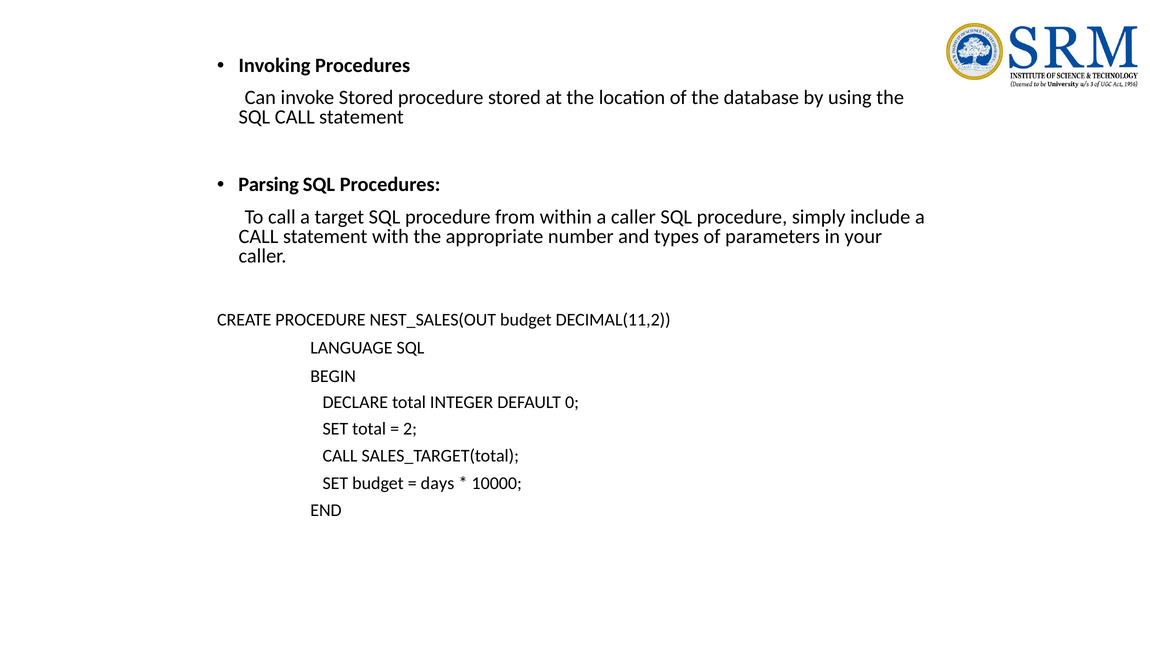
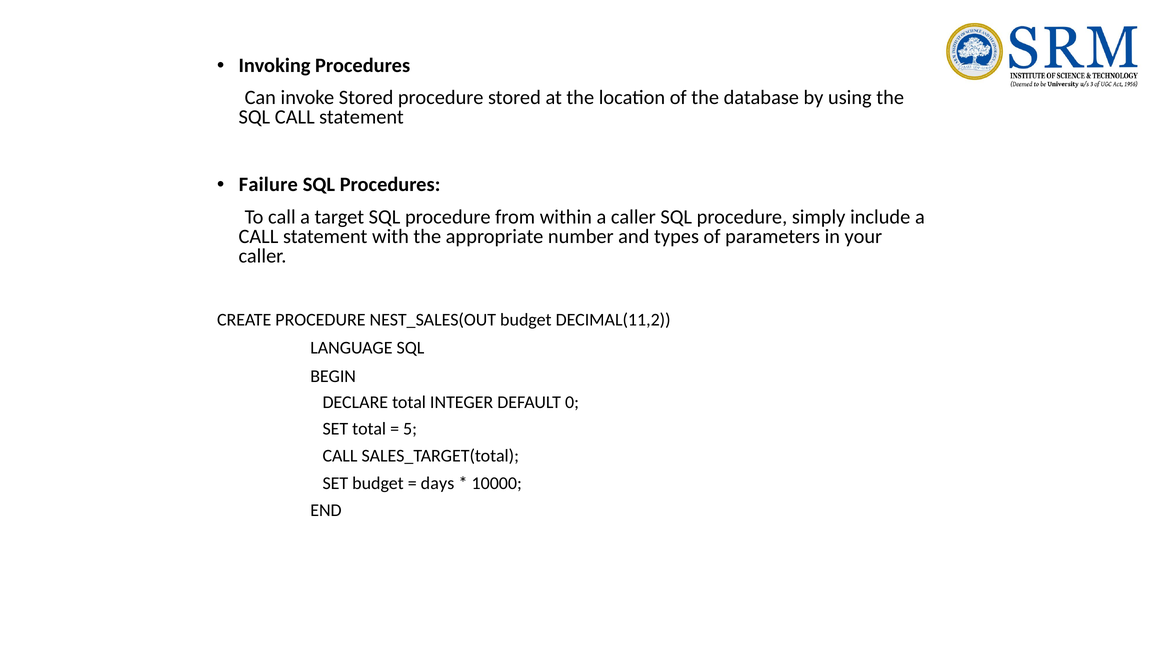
Parsing: Parsing -> Failure (268, 185)
2: 2 -> 5 (410, 429)
